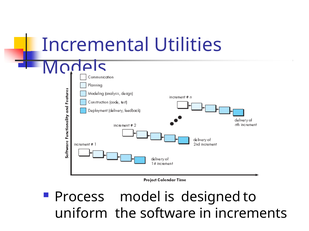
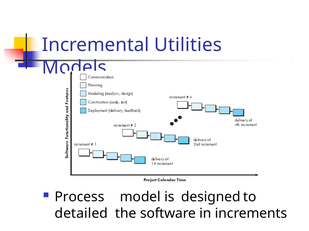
uniform: uniform -> detailed (81, 214)
